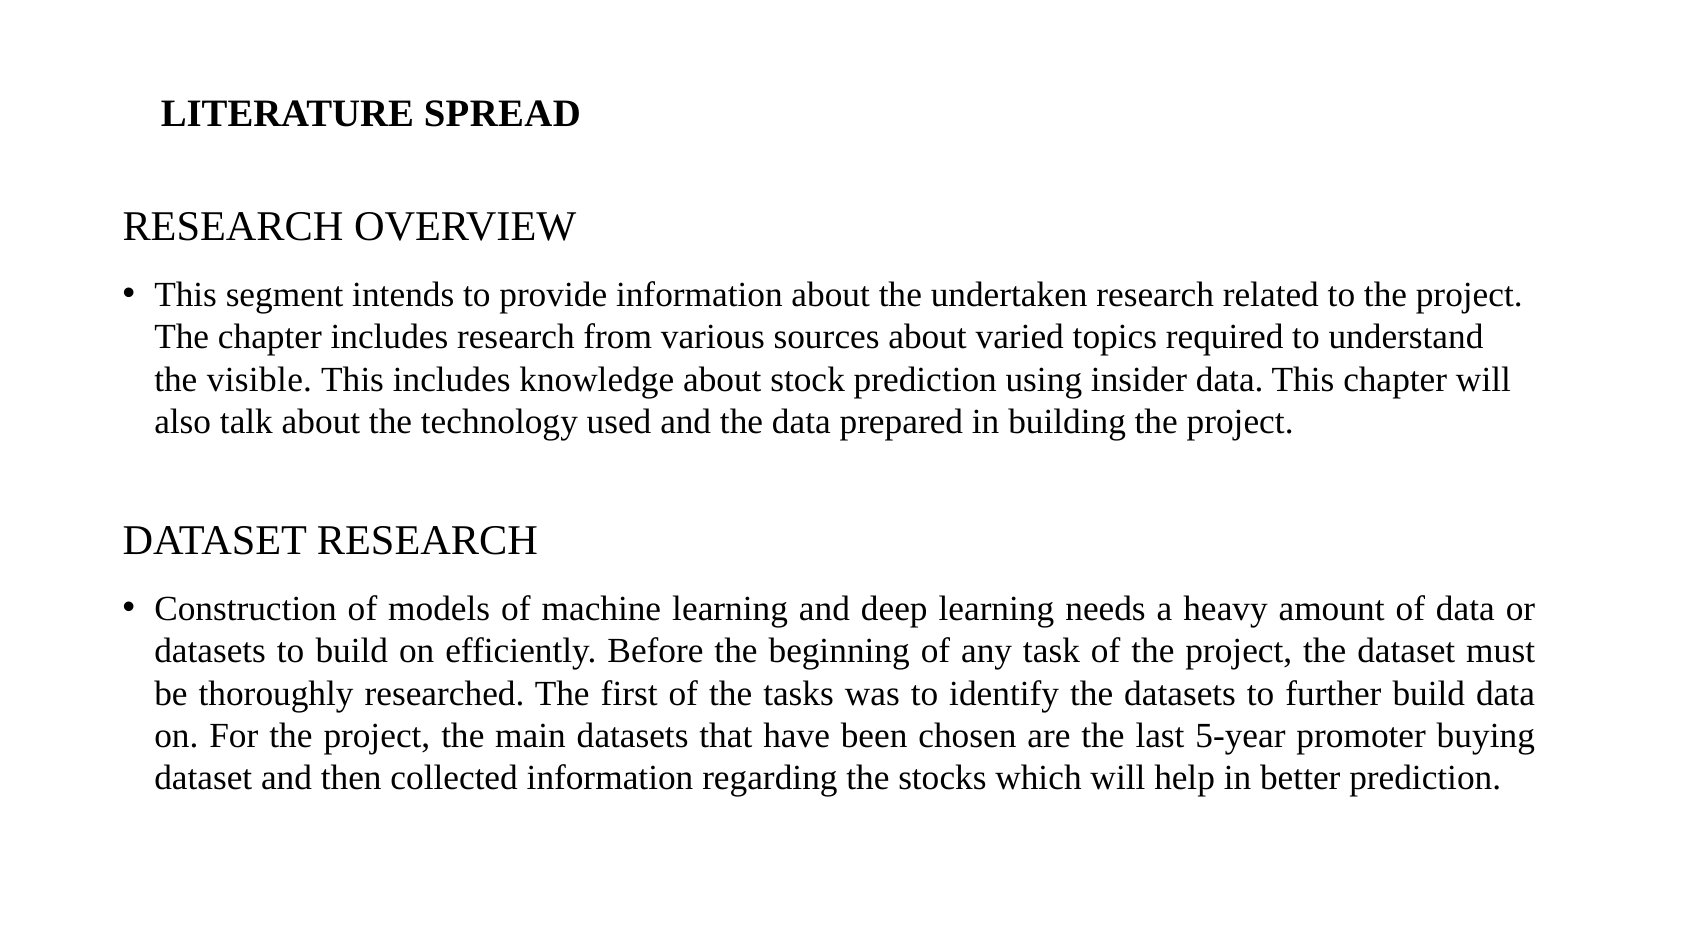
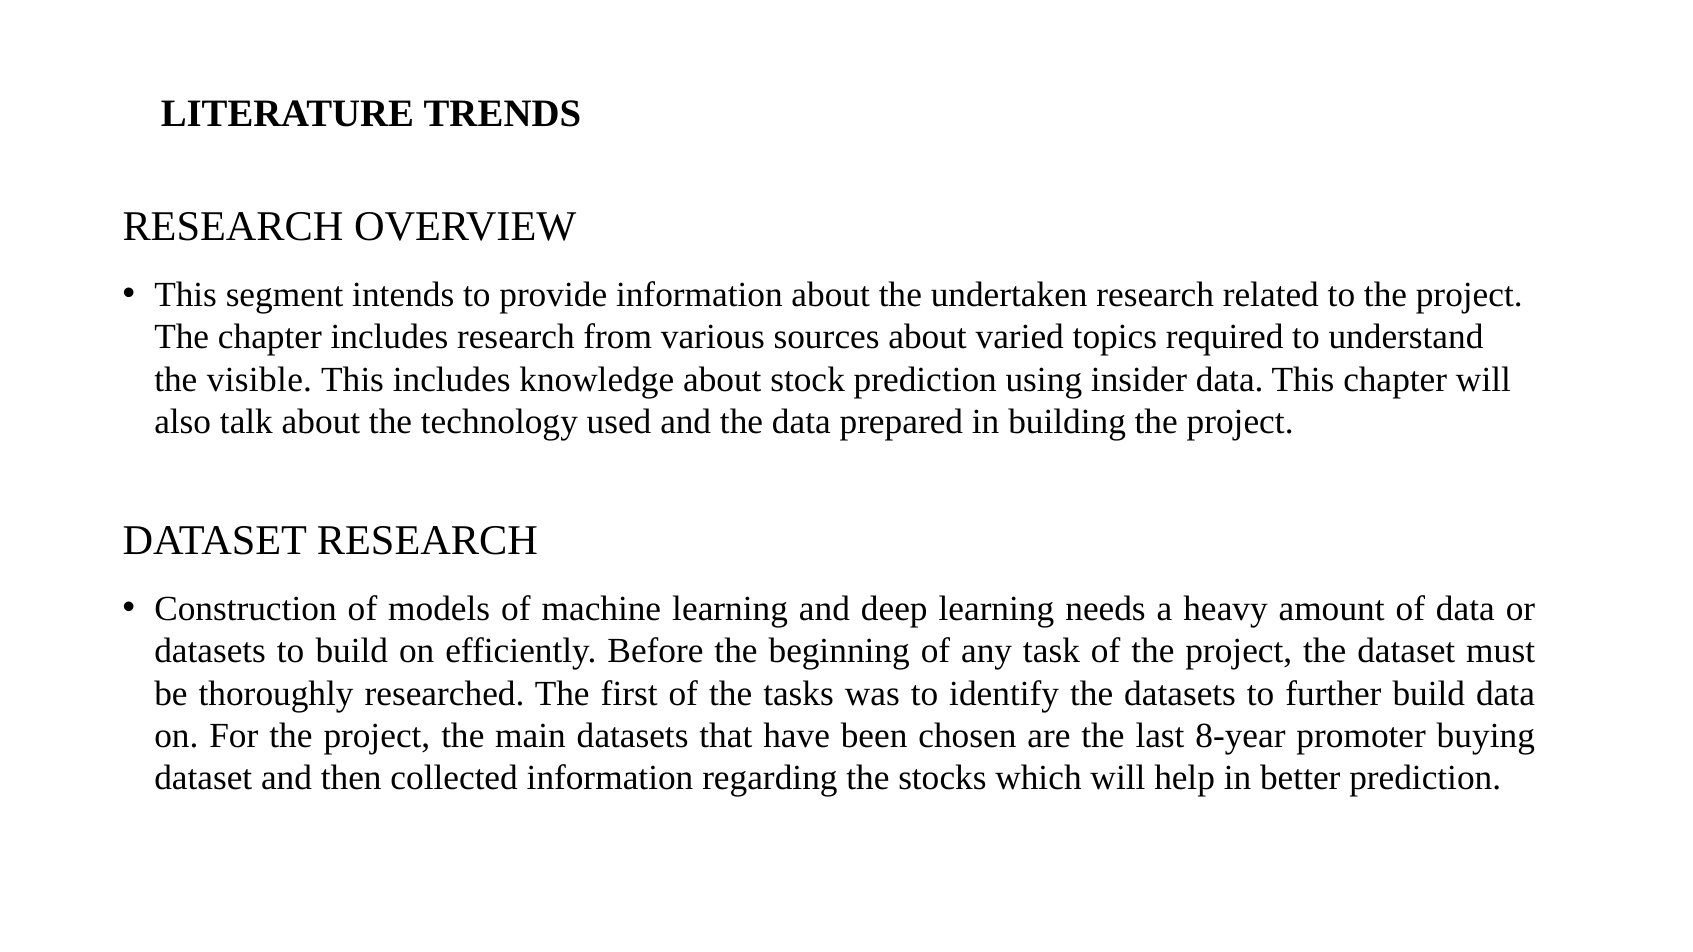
SPREAD: SPREAD -> TRENDS (502, 114)
5-year: 5-year -> 8-year (1240, 736)
